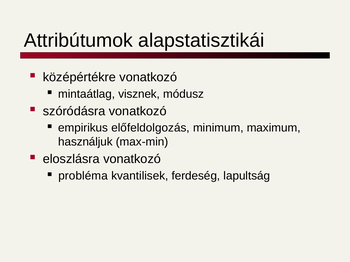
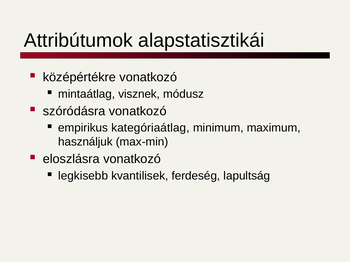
előfeldolgozás: előfeldolgozás -> kategóriaátlag (150, 128)
probléma: probléma -> legkisebb (83, 176)
